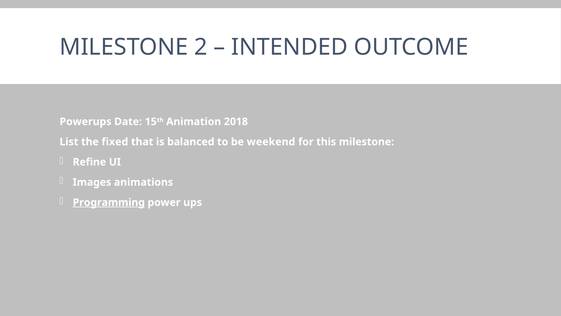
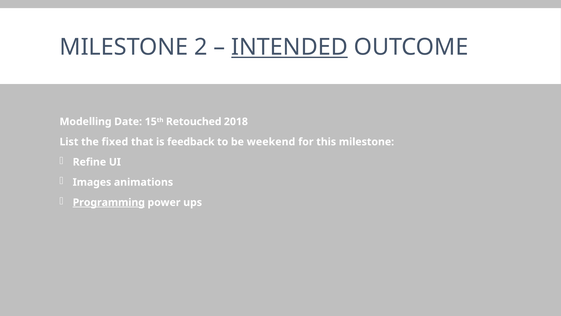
INTENDED underline: none -> present (290, 47)
Powerups: Powerups -> Modelling (86, 121)
Animation: Animation -> Retouched (194, 121)
balanced: balanced -> feedback (191, 142)
